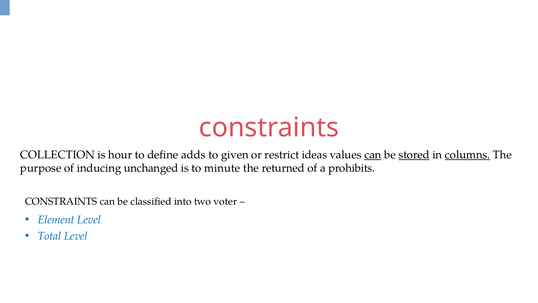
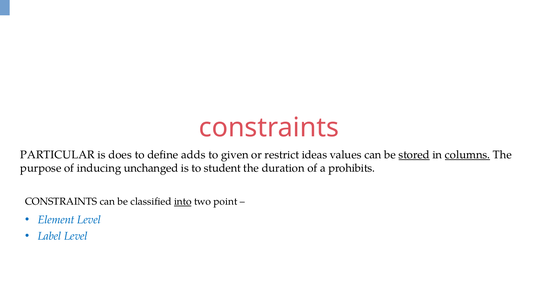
COLLECTION: COLLECTION -> PARTICULAR (57, 155)
hour: hour -> does (120, 155)
can underline: present -> none (373, 155)
minute: minute -> student (222, 168)
returned: returned -> duration (283, 168)
into underline: none -> present (183, 201)
voter: voter -> point (225, 201)
Total: Total -> Label (50, 236)
